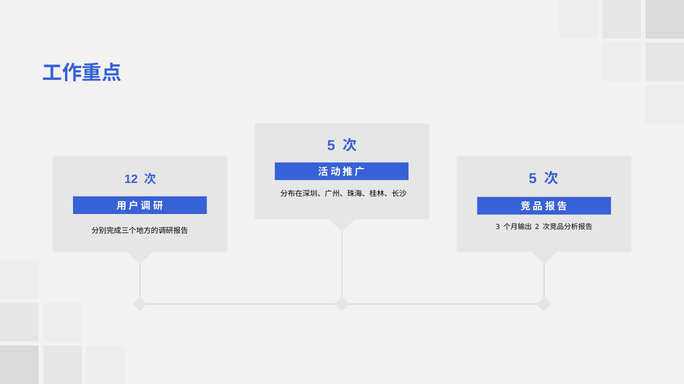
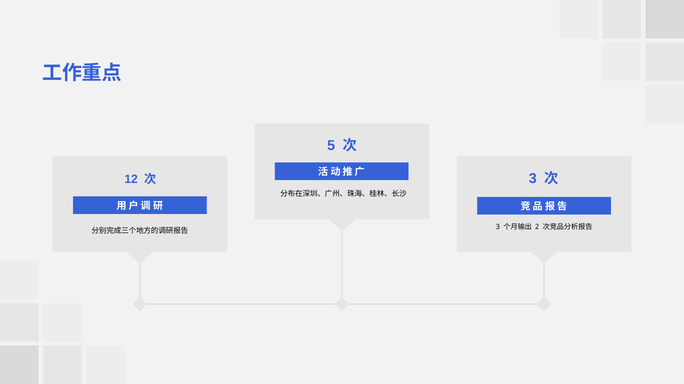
5: 5 -> 3 (533, 179)
